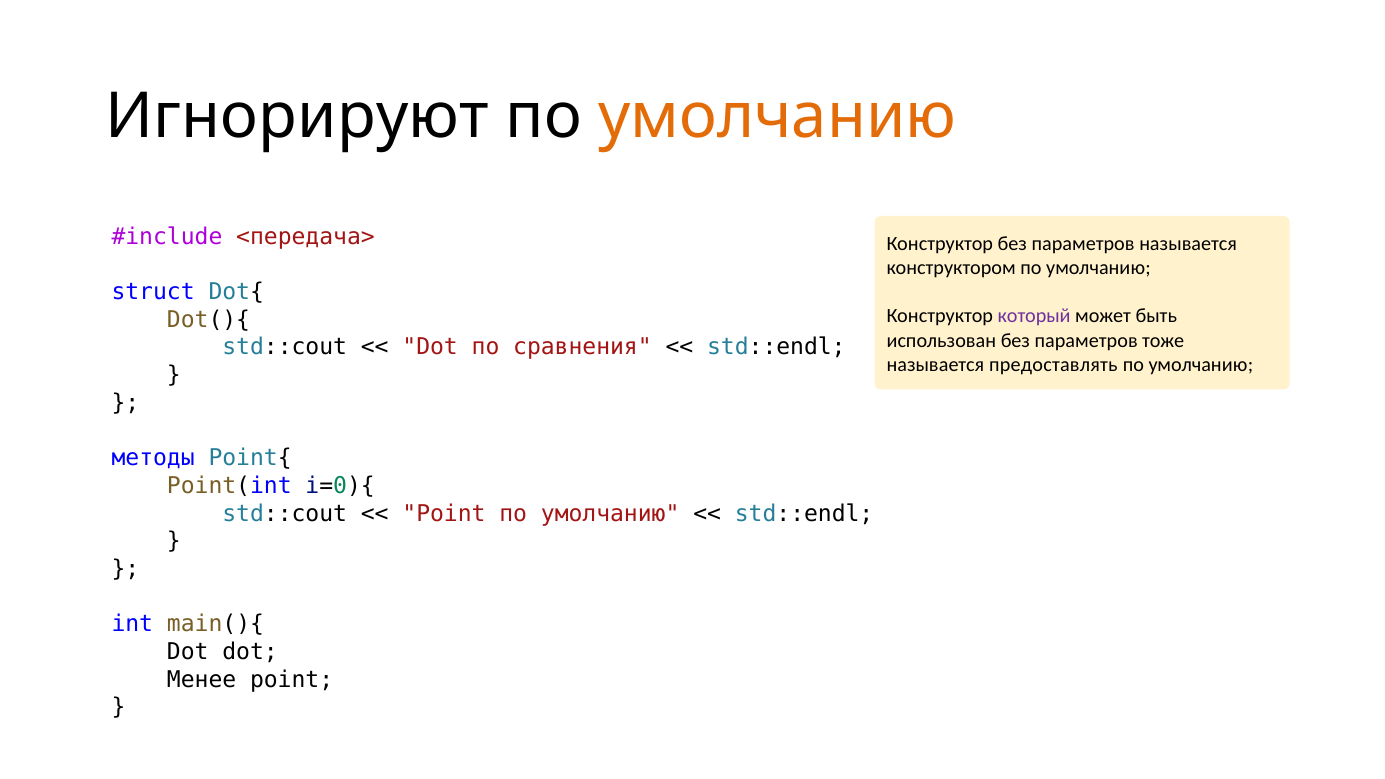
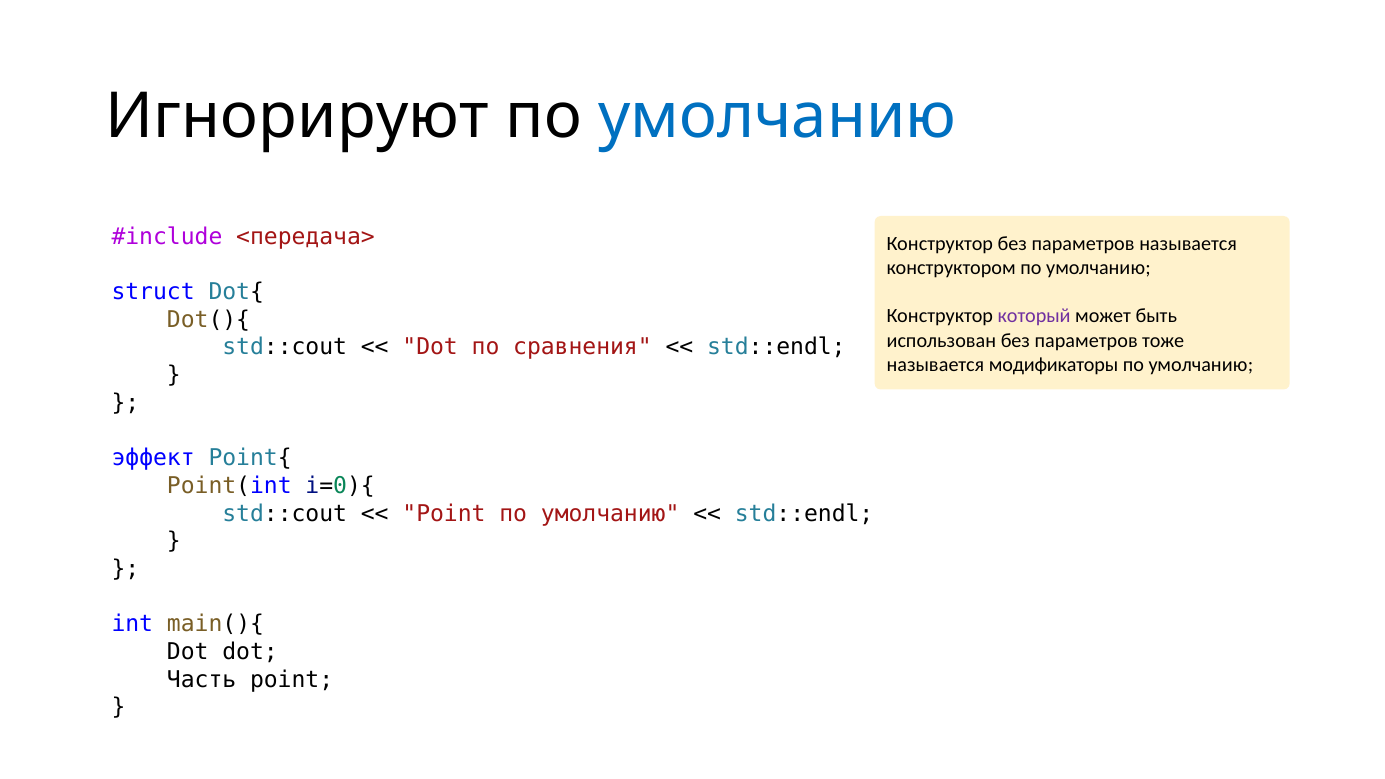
умолчанию colour: orange -> blue (777, 116)
предоставлять: предоставлять -> модификаторы (1054, 365)
методы: методы -> эффект (153, 458)
Менее: Менее -> Часть (202, 680)
